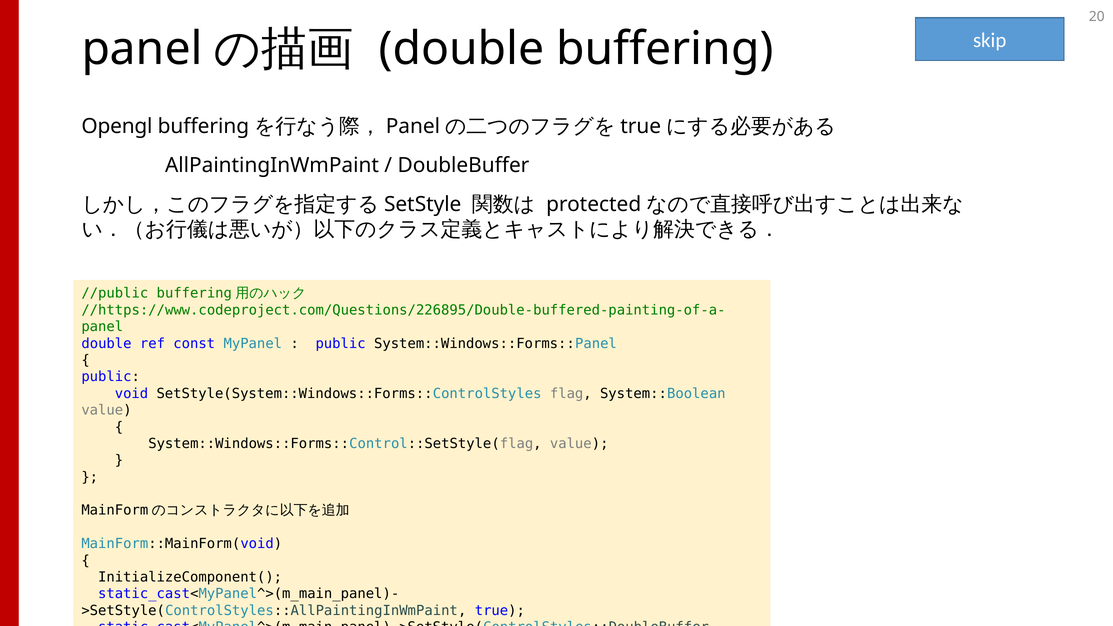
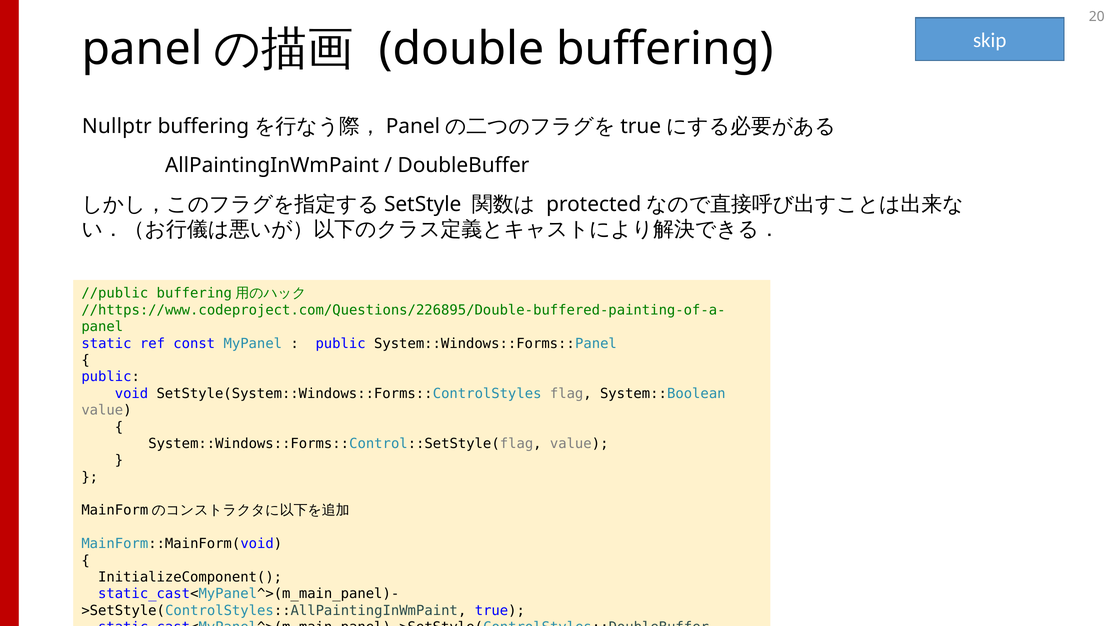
Opengl: Opengl -> Nullptr (117, 126)
double: double -> static (106, 344)
